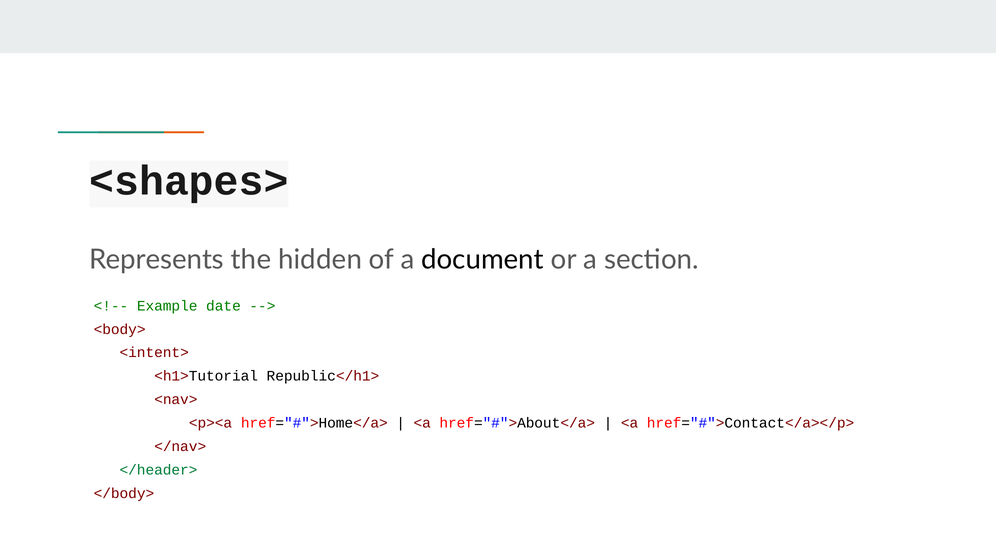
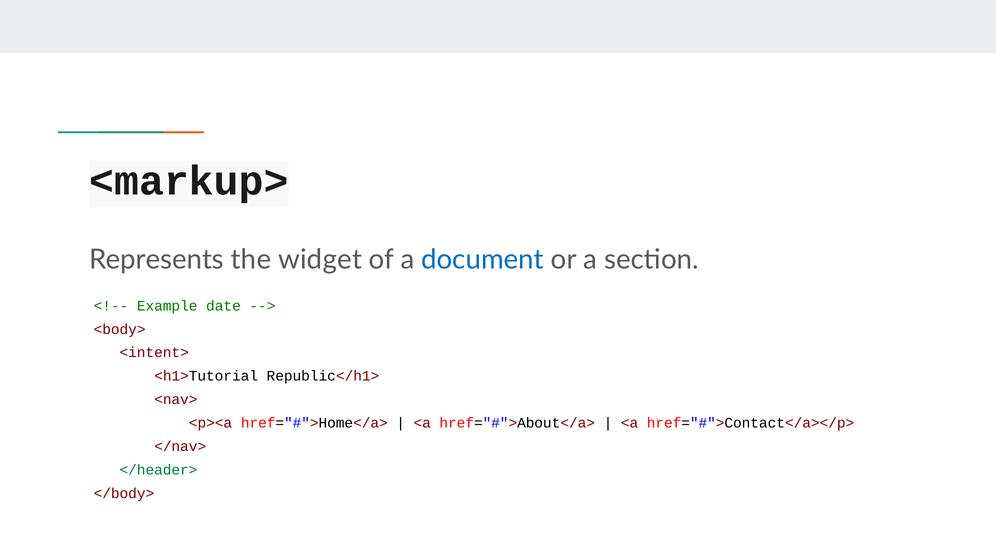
<shapes>: <shapes> -> <markup> (189, 181)
hidden: hidden -> widget (320, 260)
document colour: black -> blue (483, 260)
